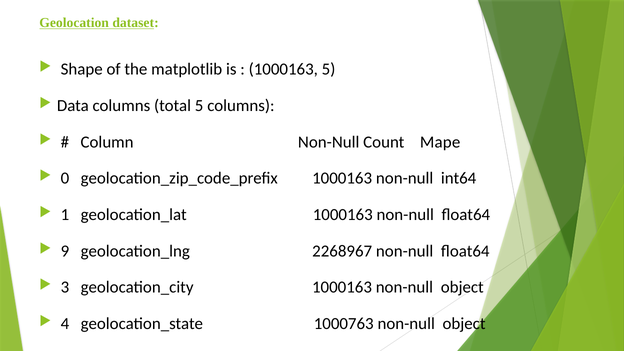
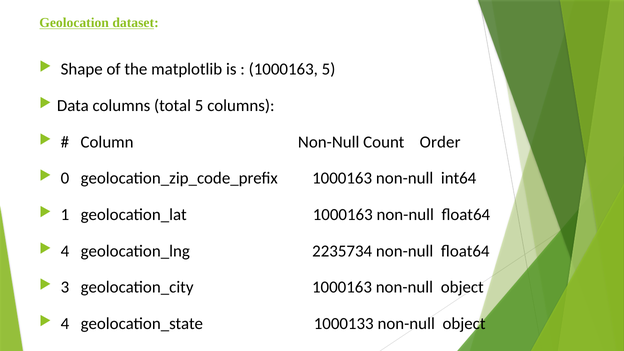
Mape: Mape -> Order (440, 142)
9: 9 -> 4 (65, 251)
2268967: 2268967 -> 2235734 (342, 251)
1000763: 1000763 -> 1000133 (344, 324)
